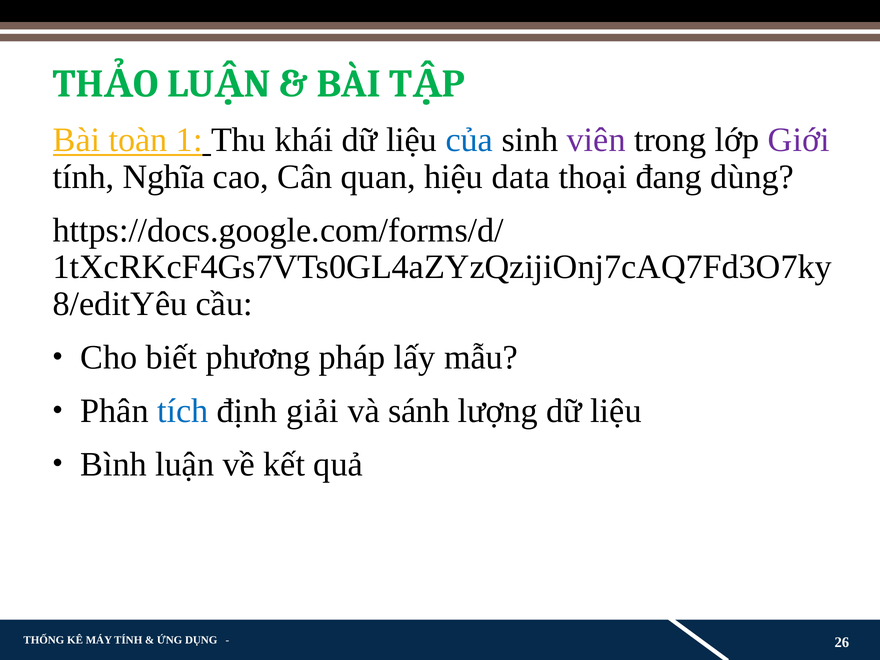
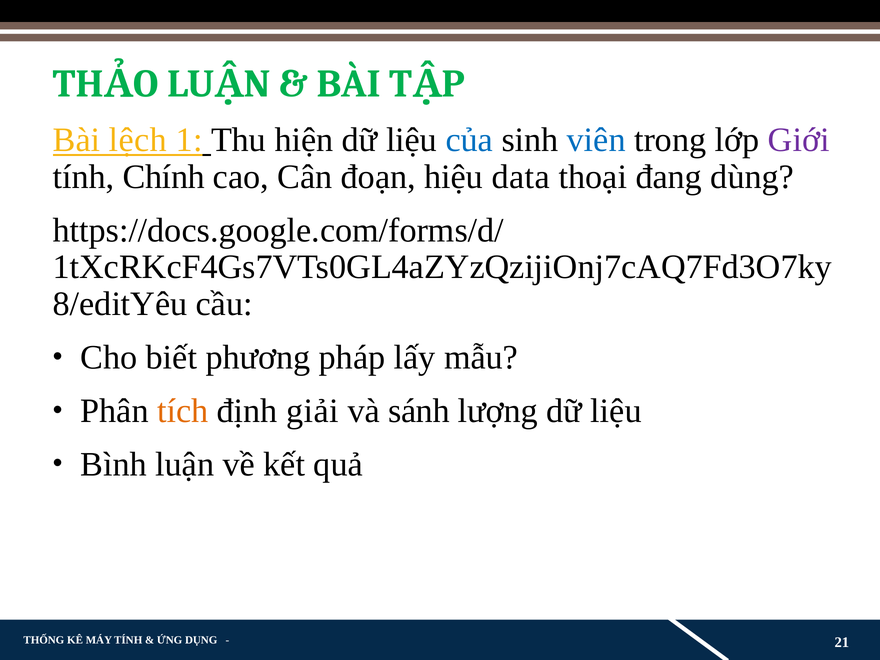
toàn: toàn -> lệch (138, 140)
khái: khái -> hiện (304, 140)
viên colour: purple -> blue (596, 140)
Nghĩa: Nghĩa -> Chính (164, 177)
quan: quan -> đoạn (378, 177)
tích colour: blue -> orange (183, 411)
26: 26 -> 21 (842, 643)
